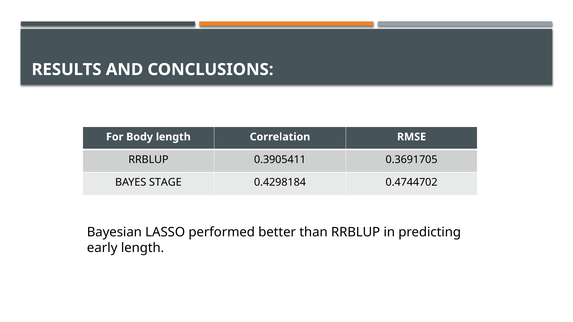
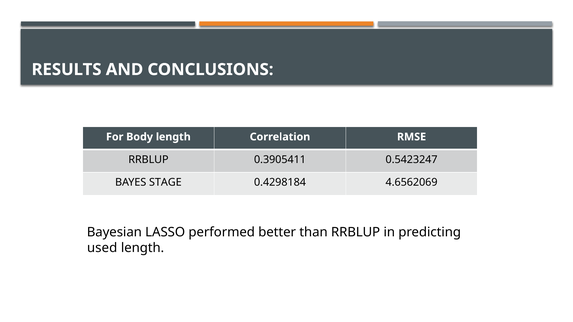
0.3691705: 0.3691705 -> 0.5423247 (412, 160)
0.4744702: 0.4744702 -> 4.6562069 (412, 183)
early: early -> used (102, 248)
